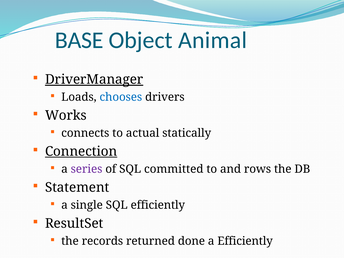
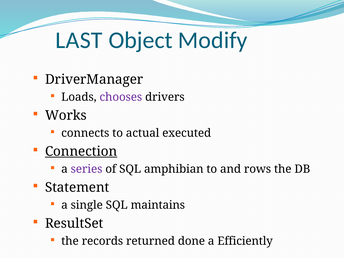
BASE: BASE -> LAST (79, 40)
Animal: Animal -> Modify (213, 40)
DriverManager underline: present -> none (94, 79)
chooses colour: blue -> purple (121, 97)
statically: statically -> executed (187, 133)
committed: committed -> amphibian (174, 169)
SQL efficiently: efficiently -> maintains (158, 205)
